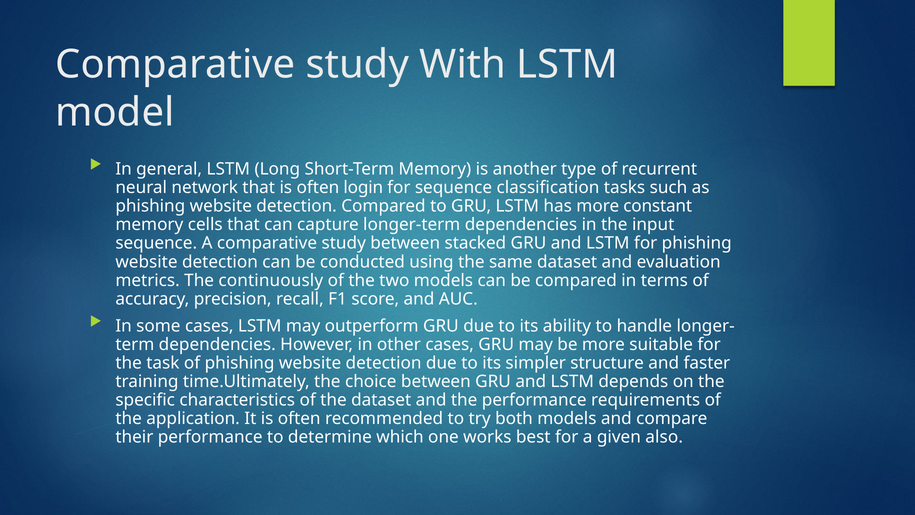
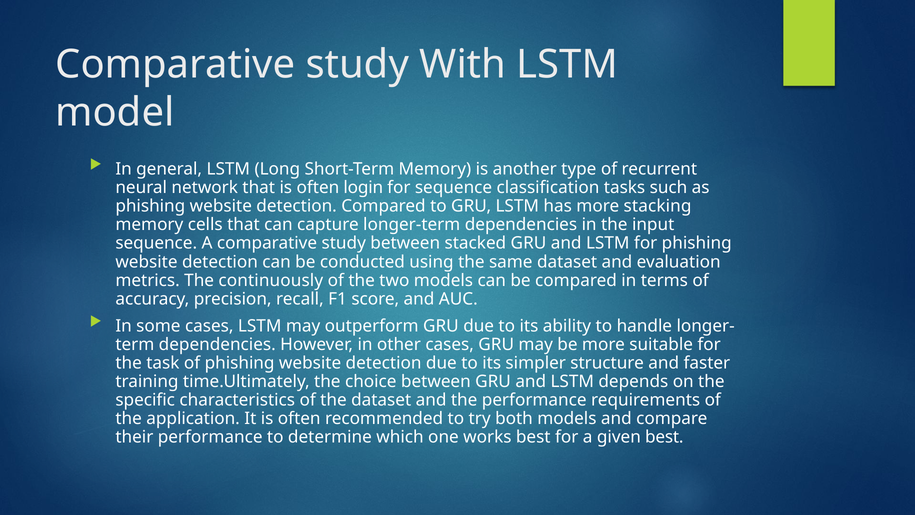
constant: constant -> stacking (658, 206)
given also: also -> best (664, 437)
